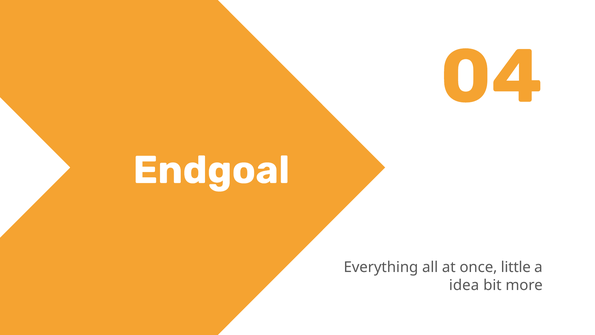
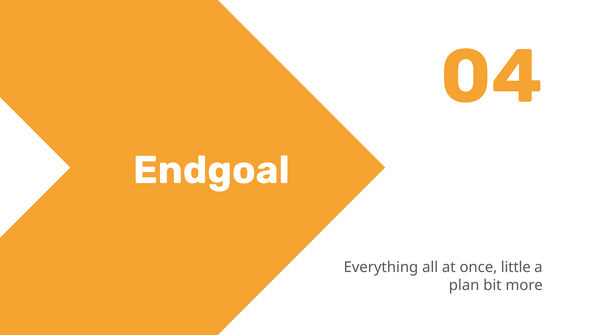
idea: idea -> plan (464, 285)
